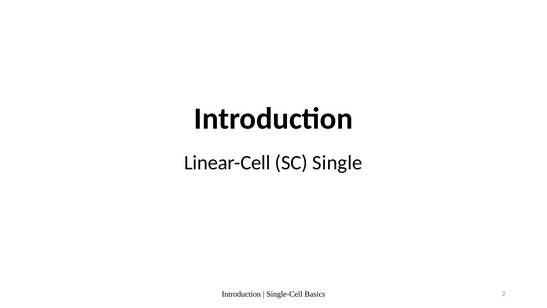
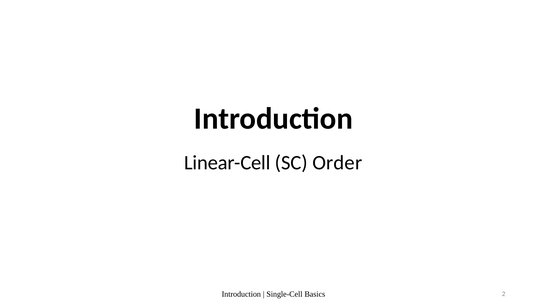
Single: Single -> Order (337, 162)
